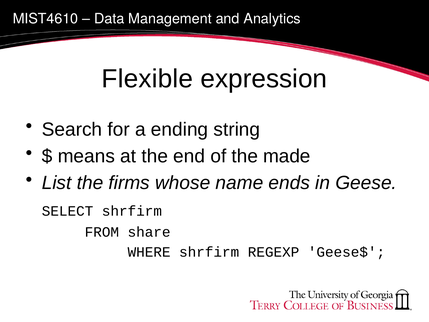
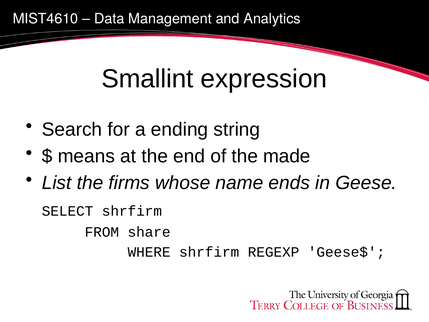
Flexible: Flexible -> Smallint (147, 79)
